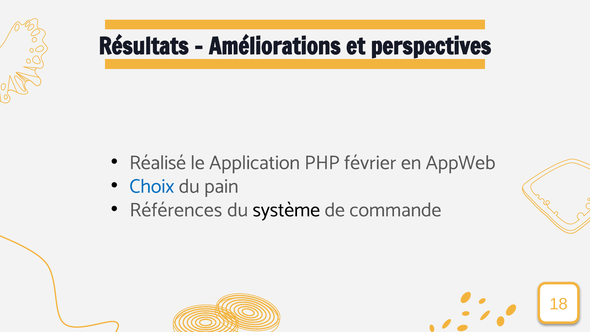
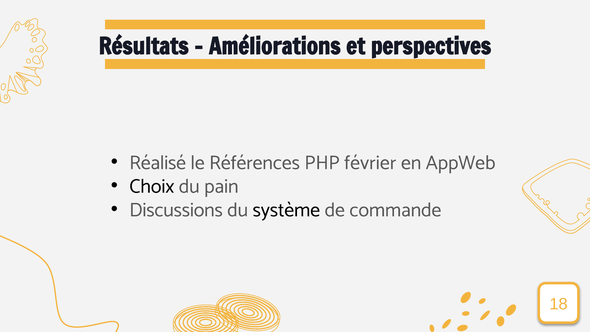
Application: Application -> Références (255, 163)
Choix colour: blue -> black (152, 186)
Références: Références -> Discussions (176, 210)
